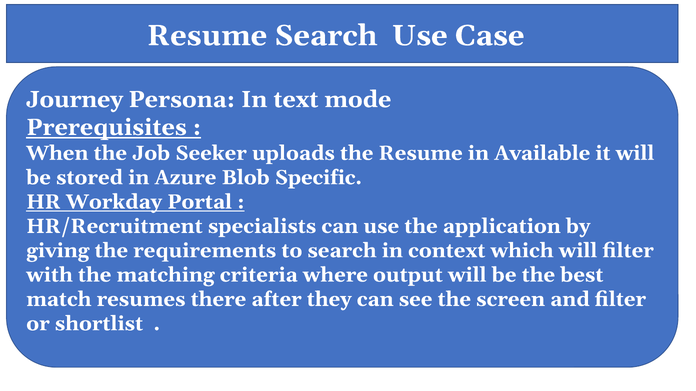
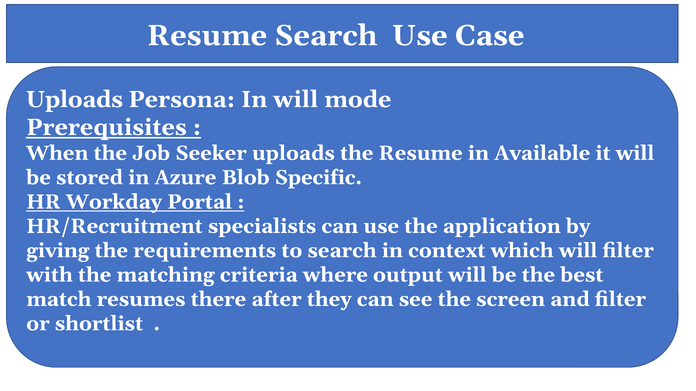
Journey: Journey -> Uploads (75, 100)
In text: text -> will (296, 100)
